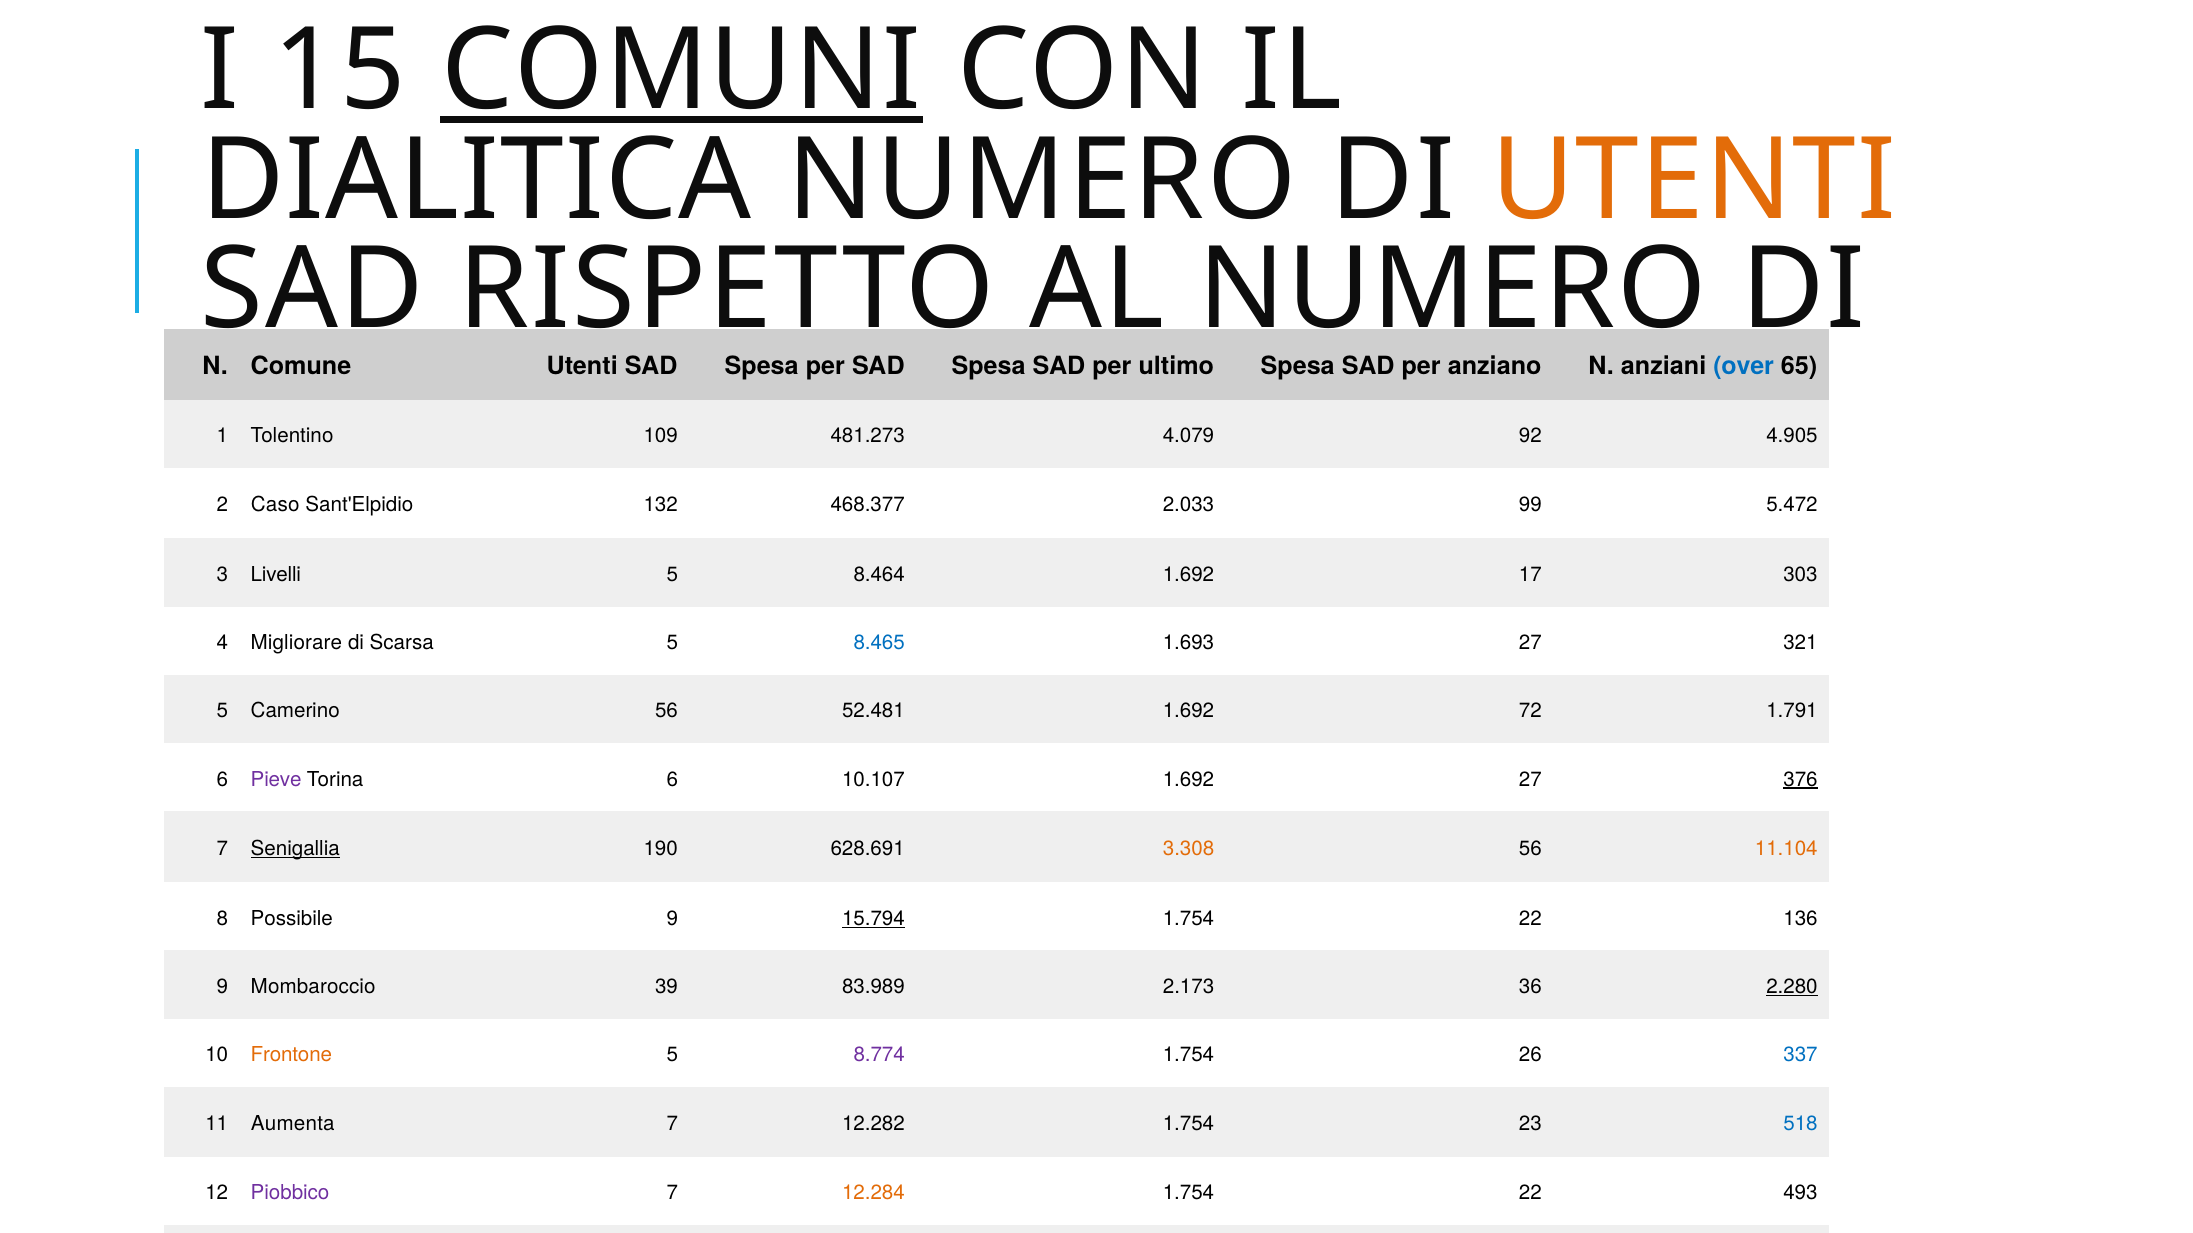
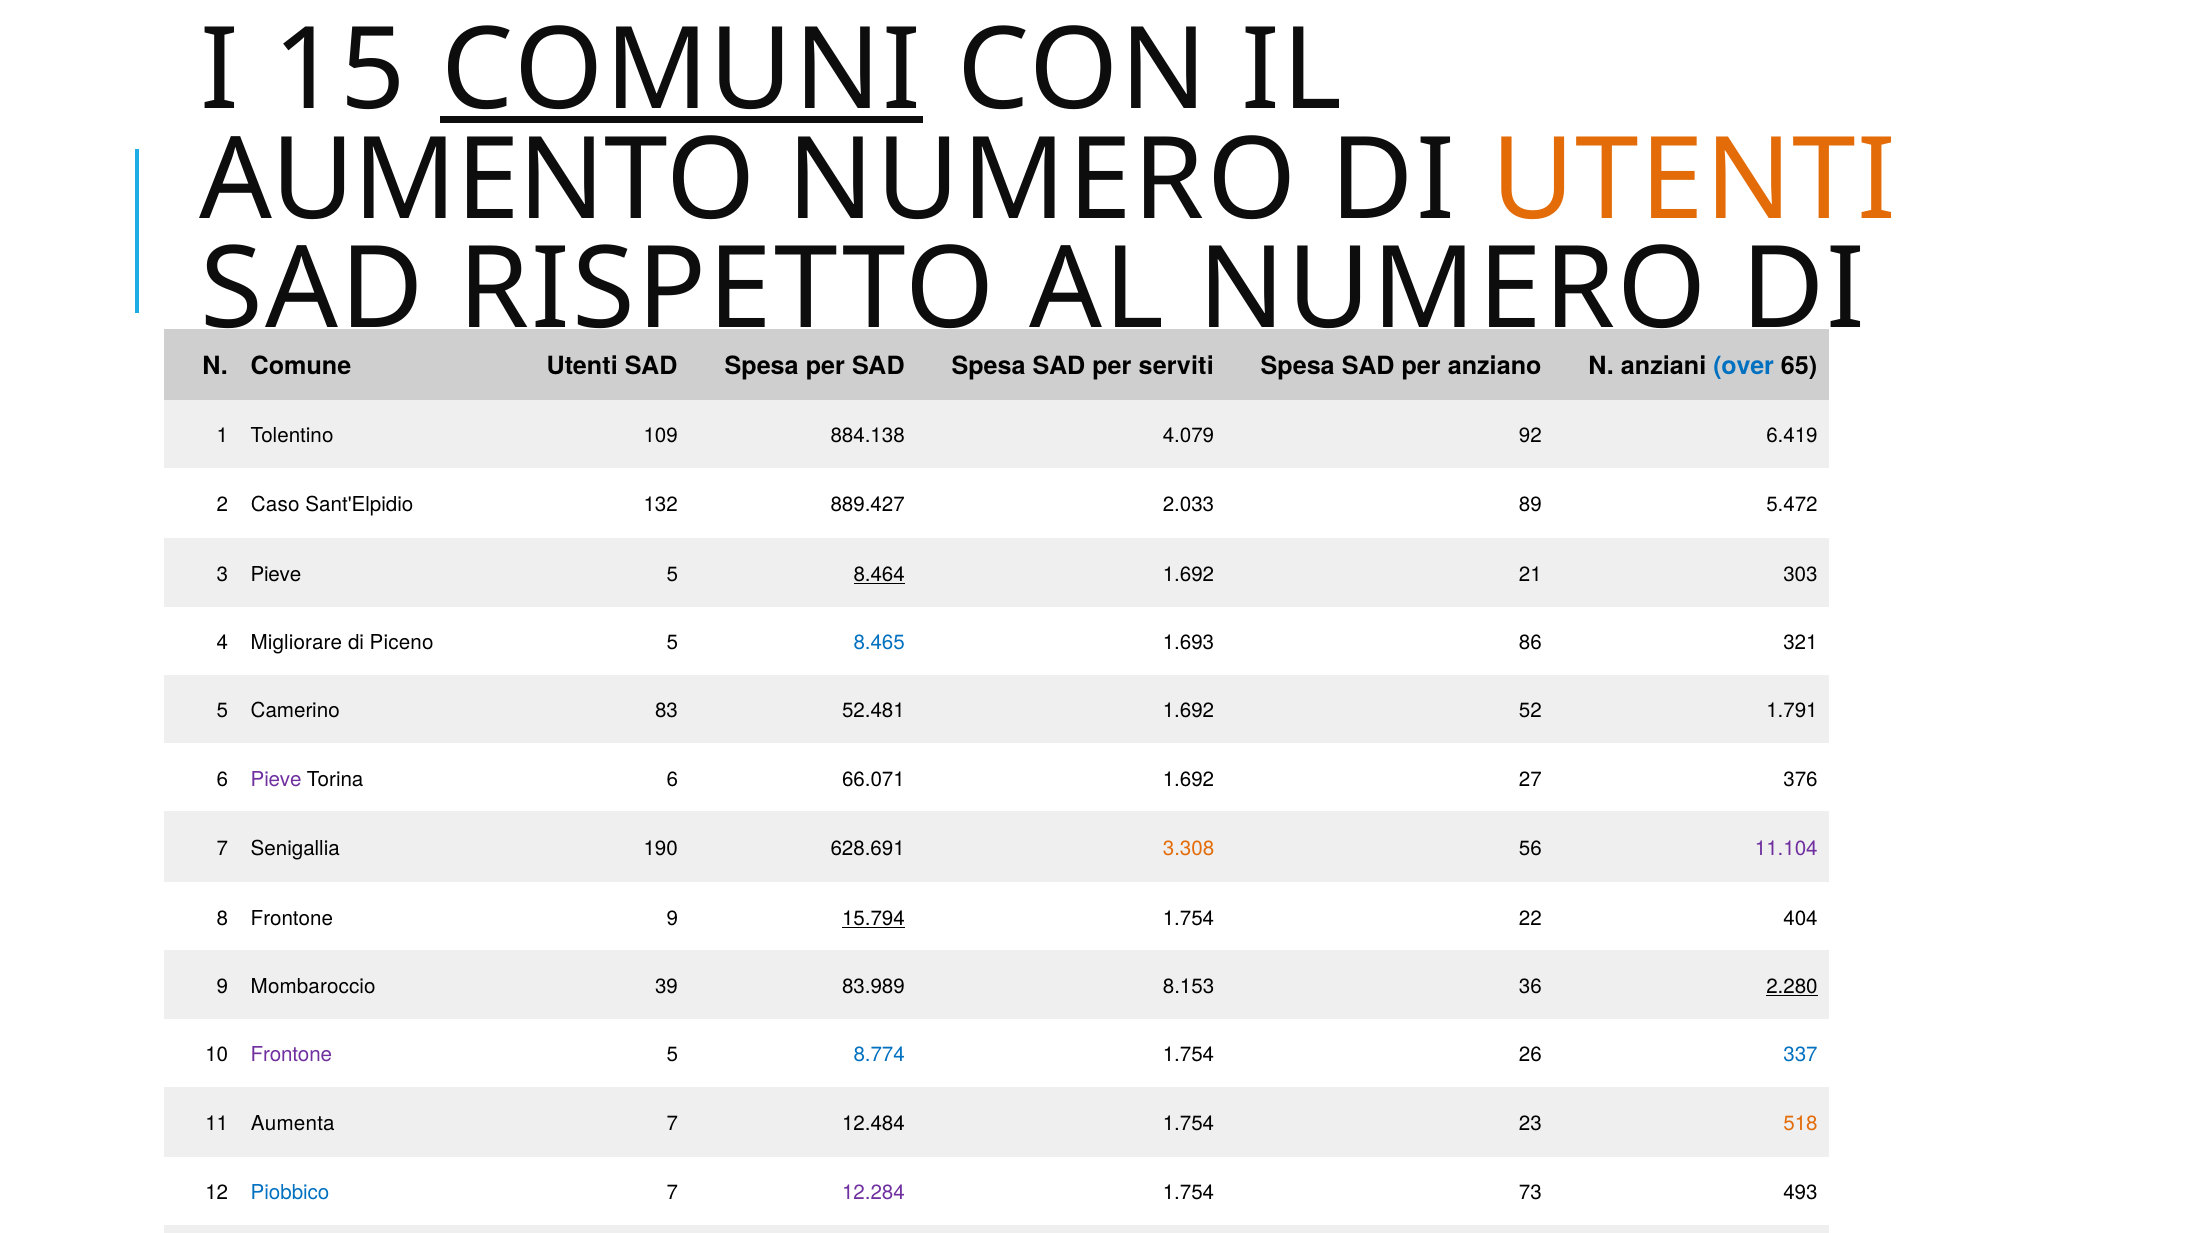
DIALITICA: DIALITICA -> AUMENTO (478, 180)
ultimo: ultimo -> serviti (1176, 366)
481.273: 481.273 -> 884.138 (868, 436)
4.905: 4.905 -> 6.419 (1792, 436)
468.377: 468.377 -> 889.427 (868, 505)
99: 99 -> 89 (1530, 505)
3 Livelli: Livelli -> Pieve (276, 575)
8.464 underline: none -> present (879, 575)
17: 17 -> 21 (1530, 575)
Scarsa: Scarsa -> Piceno (402, 643)
1.693 27: 27 -> 86 (1530, 643)
Camerino 56: 56 -> 83 (666, 711)
72: 72 -> 52 (1530, 711)
10.107: 10.107 -> 66.071 (873, 780)
376 underline: present -> none (1800, 780)
Senigallia underline: present -> none (295, 849)
11.104 colour: orange -> purple (1786, 849)
8 Possibile: Possibile -> Frontone (292, 919)
136: 136 -> 404 (1800, 919)
2.173: 2.173 -> 8.153 (1189, 987)
Frontone colour: orange -> purple (291, 1055)
8.774 colour: purple -> blue (879, 1055)
12.282: 12.282 -> 12.484 (873, 1125)
518 colour: blue -> orange (1800, 1125)
Piobbico colour: purple -> blue (290, 1194)
12.284 colour: orange -> purple (873, 1194)
22: 22 -> 73 (1530, 1194)
